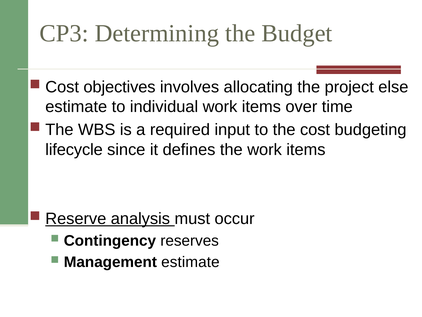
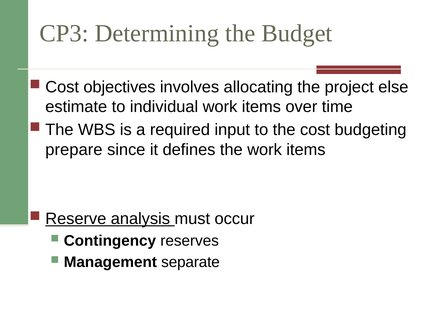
lifecycle: lifecycle -> prepare (74, 149)
Management estimate: estimate -> separate (191, 262)
